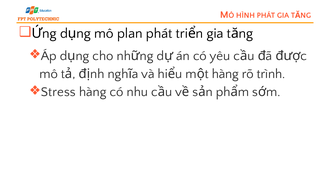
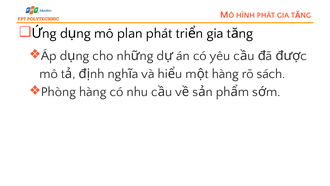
trình: trình -> sách (271, 74)
Stress: Stress -> Phòng (58, 92)
